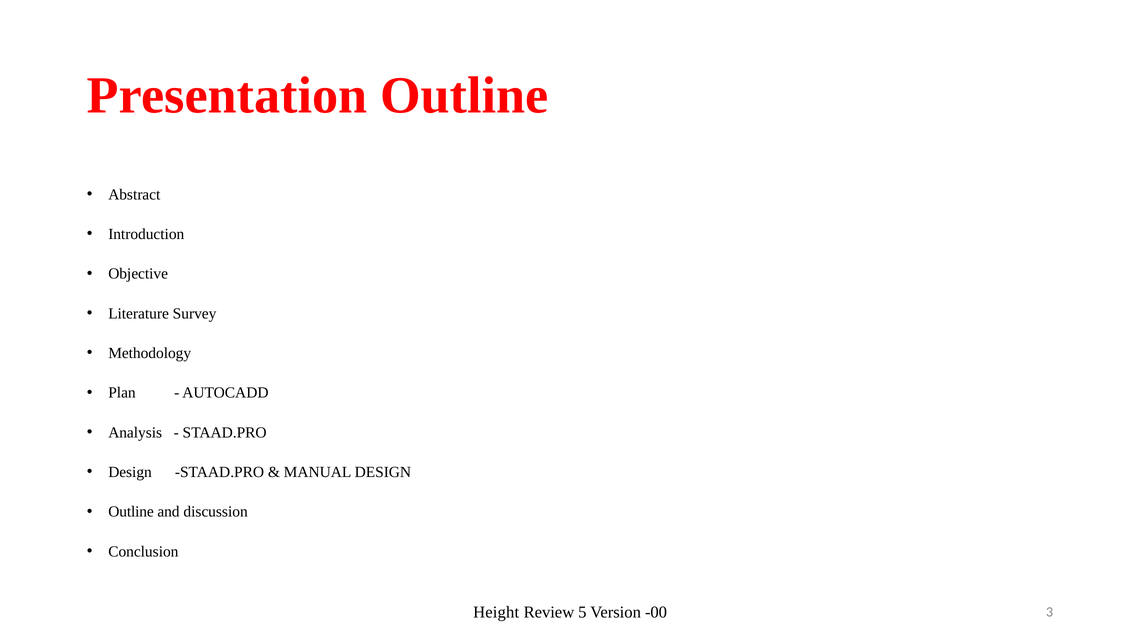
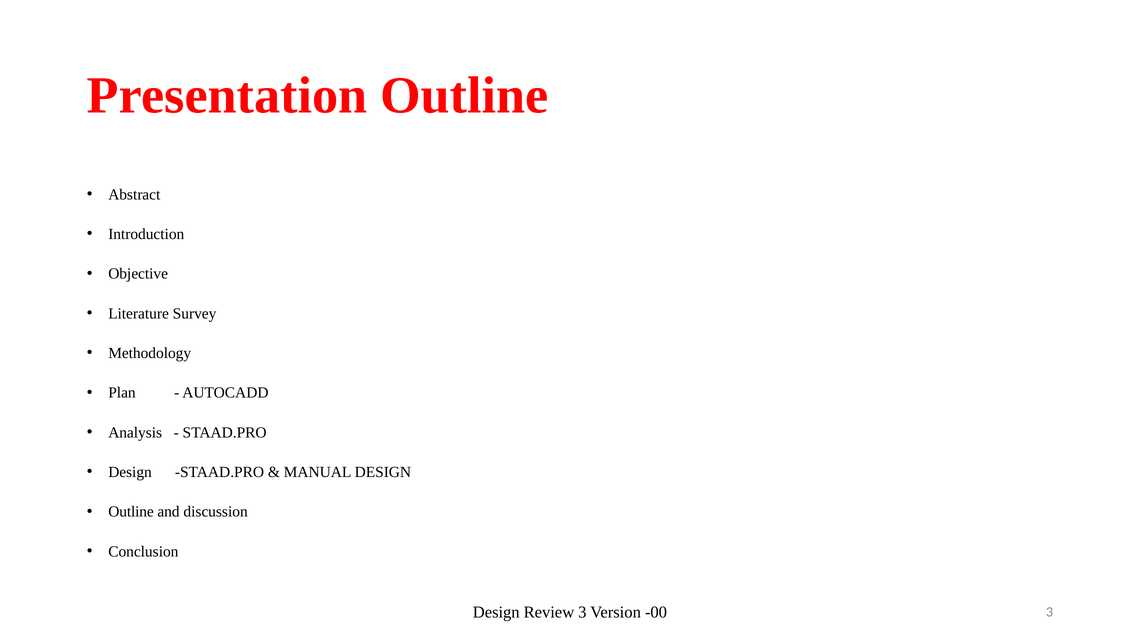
Height: Height -> Design (496, 613)
Review 5: 5 -> 3 (582, 613)
